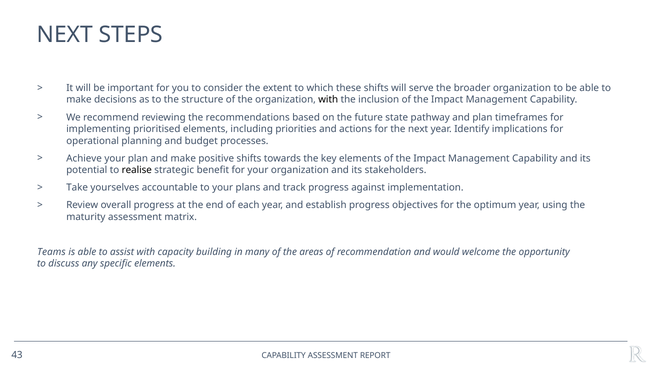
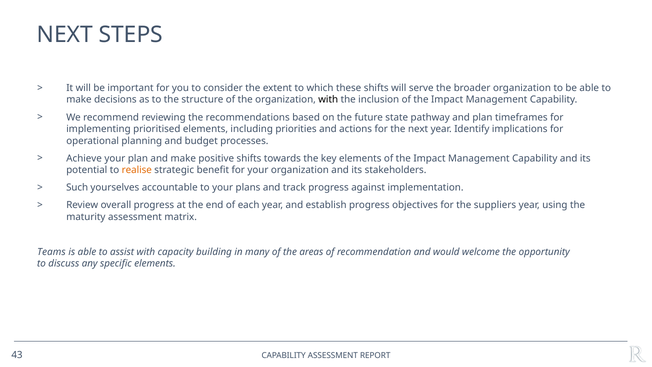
realise colour: black -> orange (137, 170)
Take: Take -> Such (77, 187)
optimum: optimum -> suppliers (495, 205)
